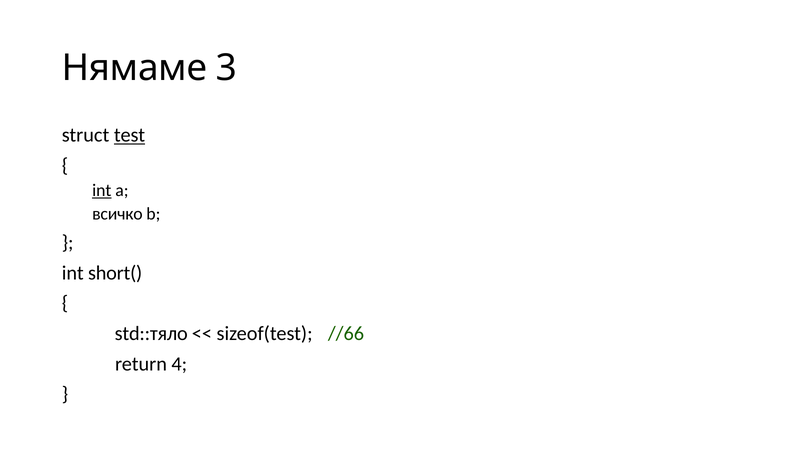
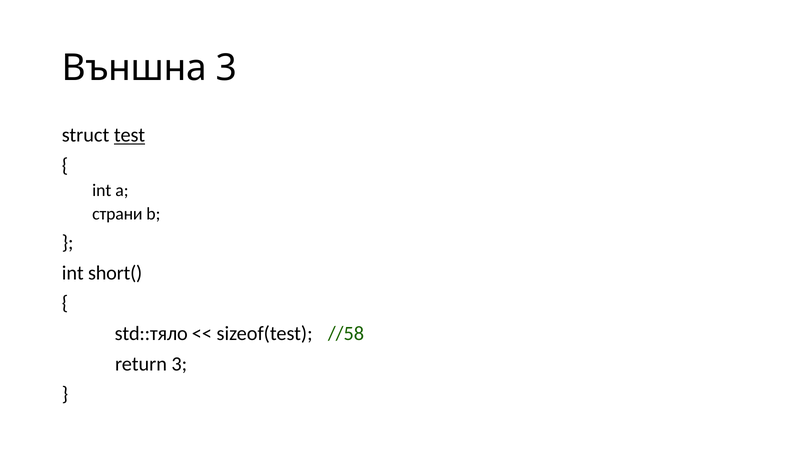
Нямаме: Нямаме -> Външна (134, 68)
int underline: present -> none (102, 190)
всичко: всичко -> страни (117, 214)
//66: //66 -> //58 (346, 334)
return 4: 4 -> 3 (179, 364)
